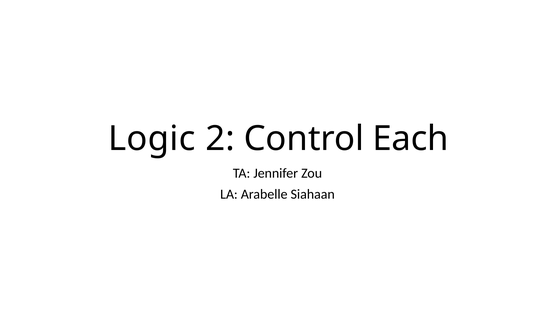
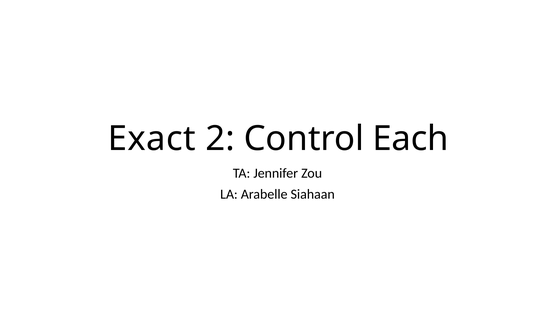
Logic: Logic -> Exact (152, 139)
